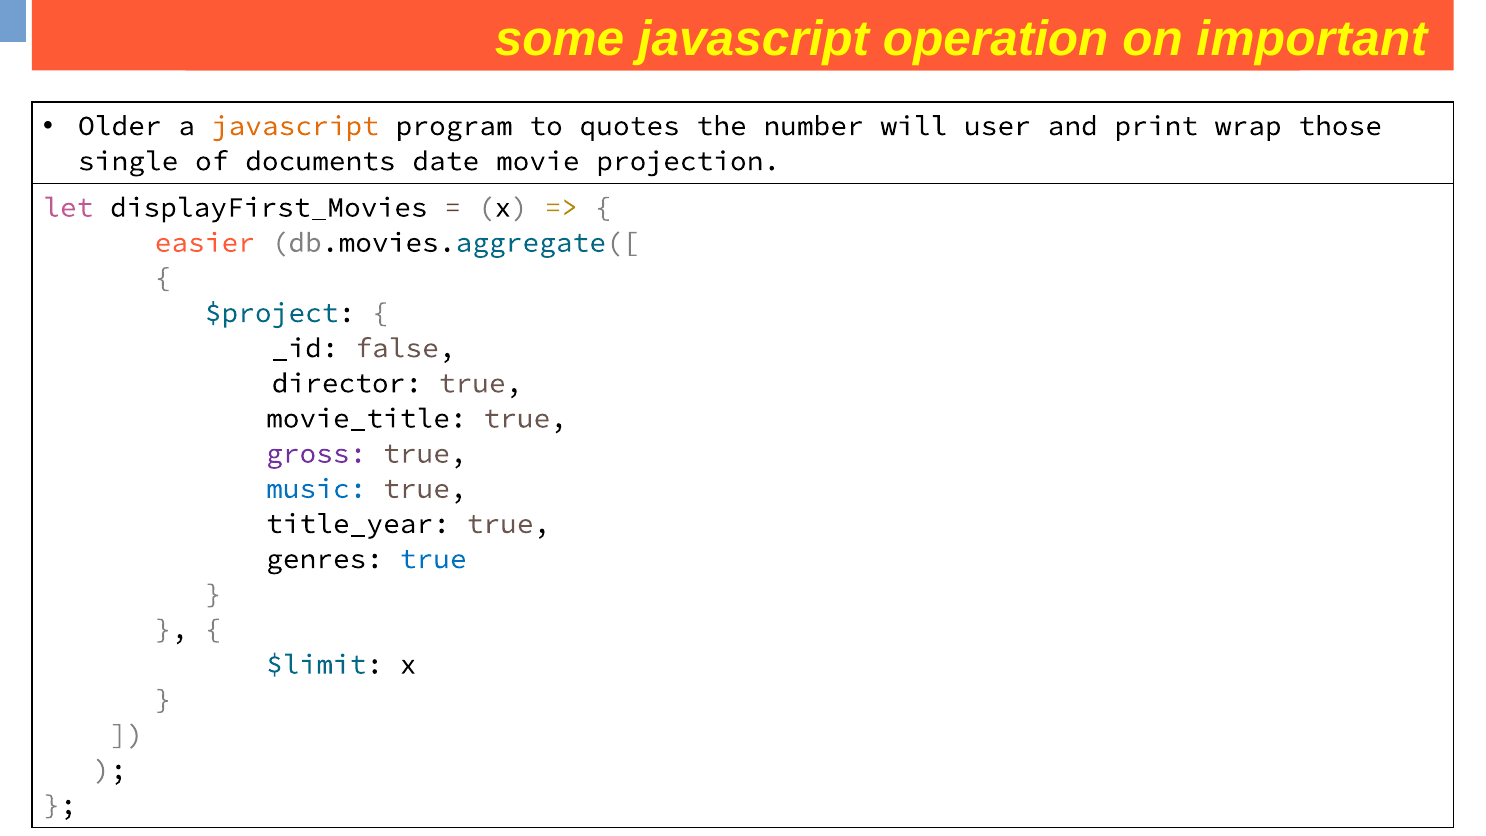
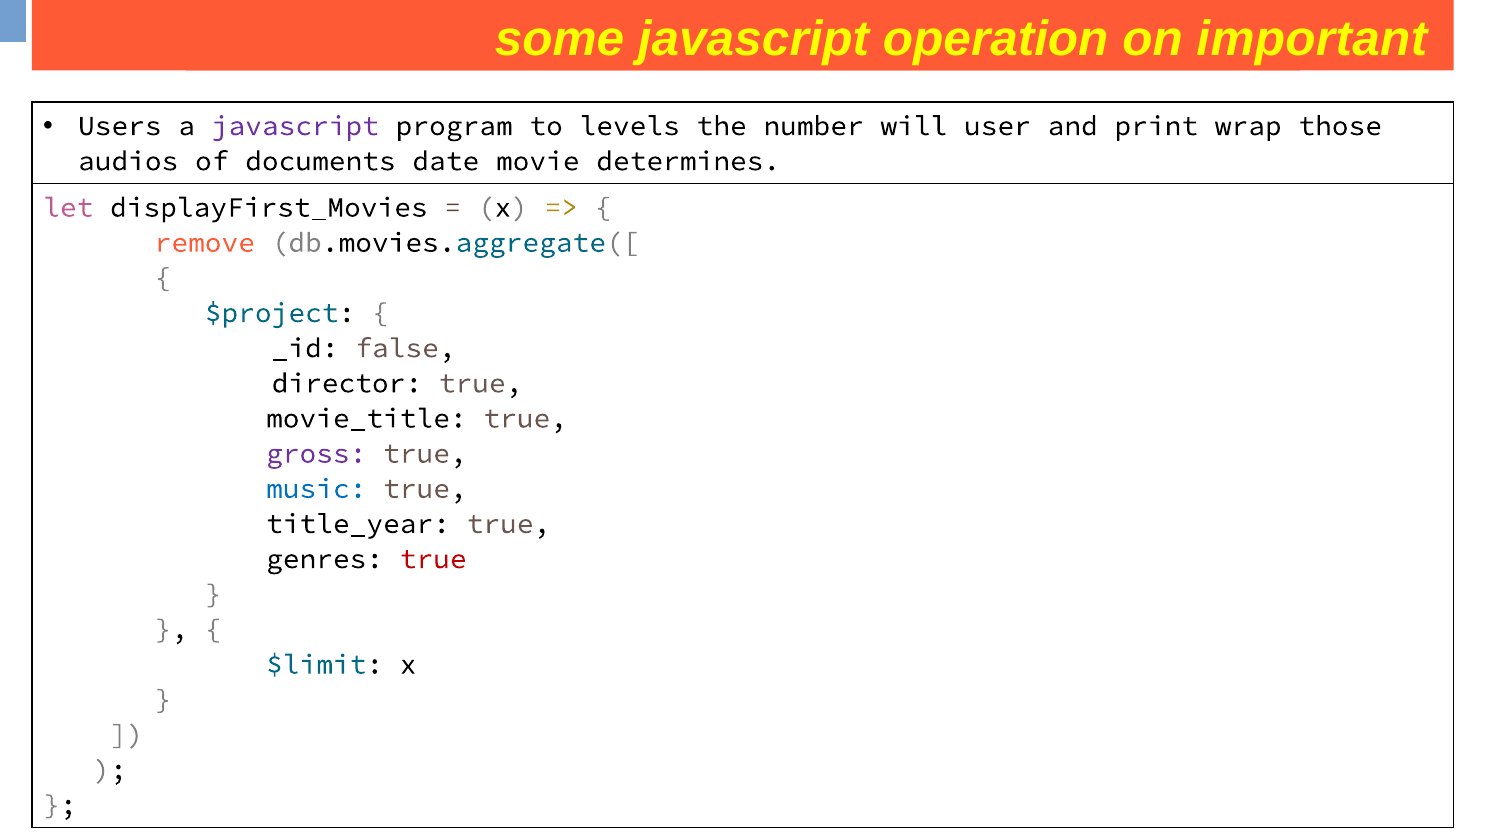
Older: Older -> Users (120, 126)
javascript colour: orange -> purple (295, 126)
quotes: quotes -> levels (630, 126)
single: single -> audios (128, 161)
projection: projection -> determines (688, 161)
easier: easier -> remove (205, 242)
true colour: blue -> red (433, 559)
